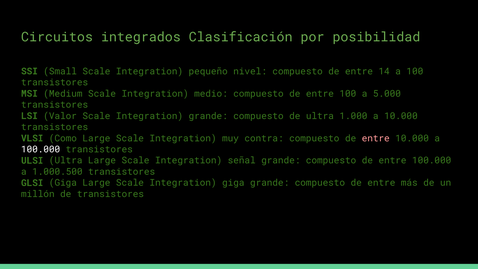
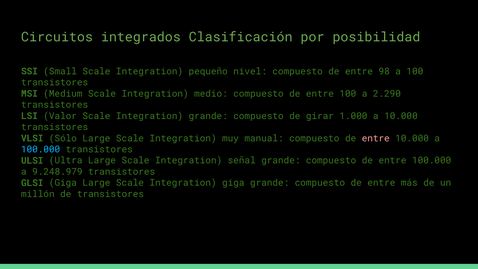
14: 14 -> 98 (384, 71)
5.000: 5.000 -> 2.290 (387, 94)
de ultra: ultra -> girar (320, 116)
Como: Como -> Sólo (63, 138)
contra: contra -> manual (264, 138)
100.000 colour: white -> light blue (41, 149)
1.000.500: 1.000.500 -> 9.248.979 (57, 172)
